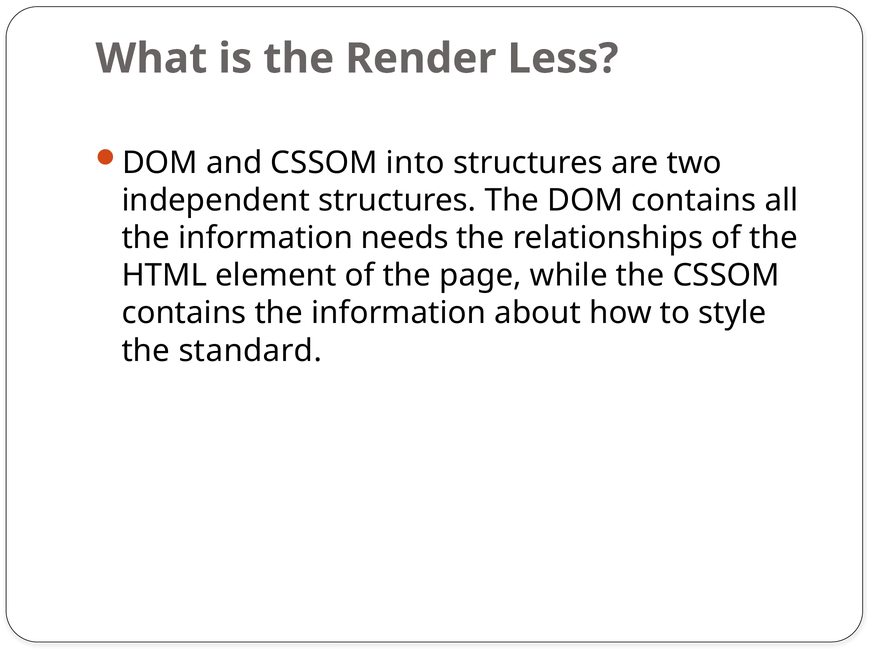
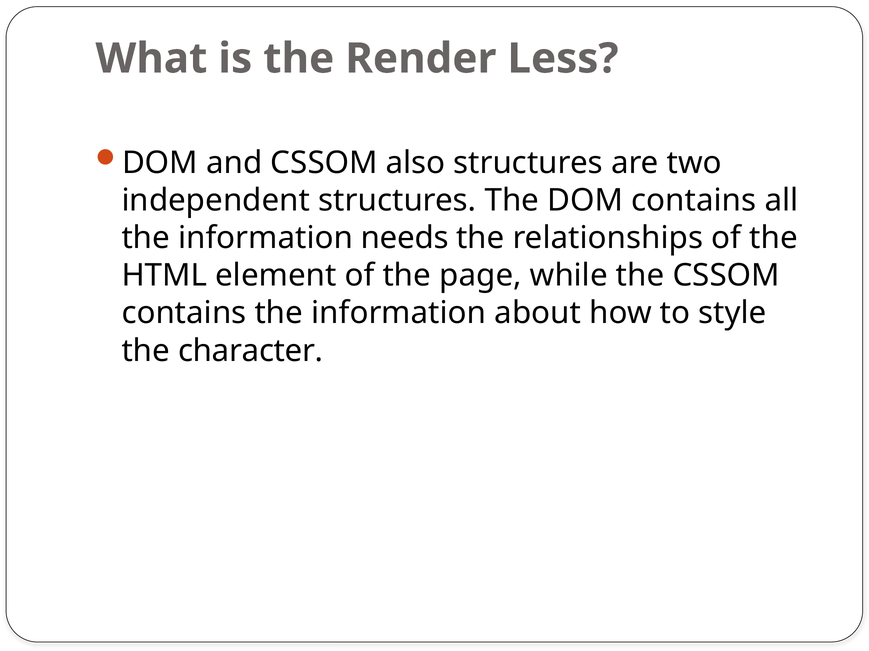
into: into -> also (416, 163)
standard: standard -> character (251, 351)
